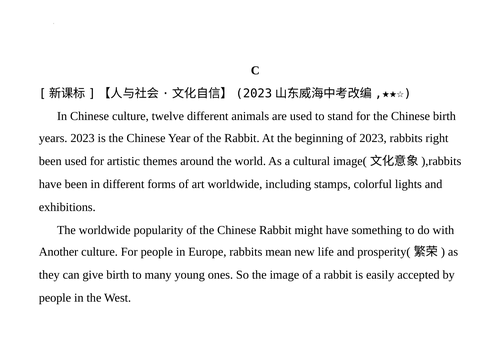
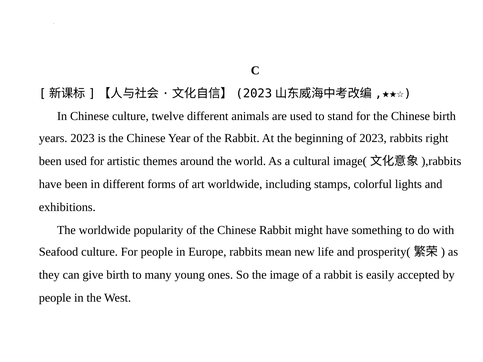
Another: Another -> Seafood (59, 252)
